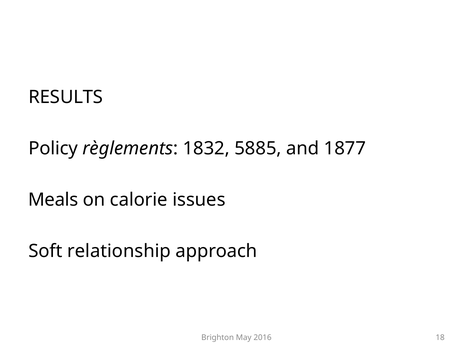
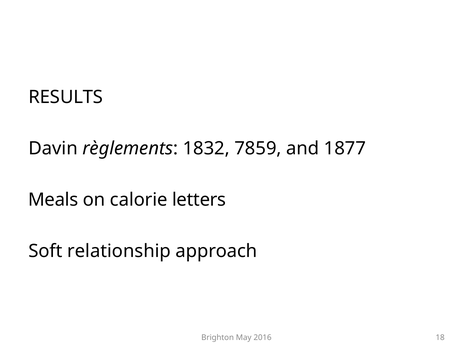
Policy: Policy -> Davin (53, 149)
5885: 5885 -> 7859 (258, 149)
issues: issues -> letters (199, 200)
